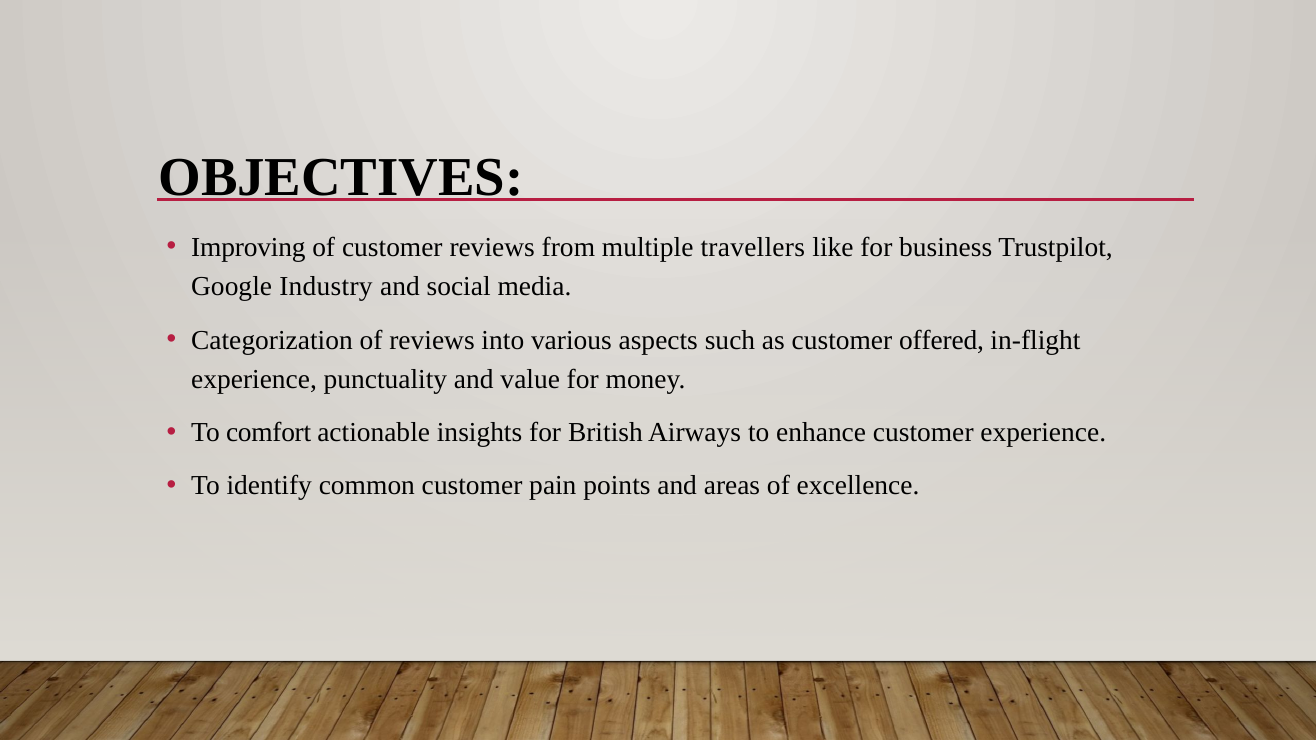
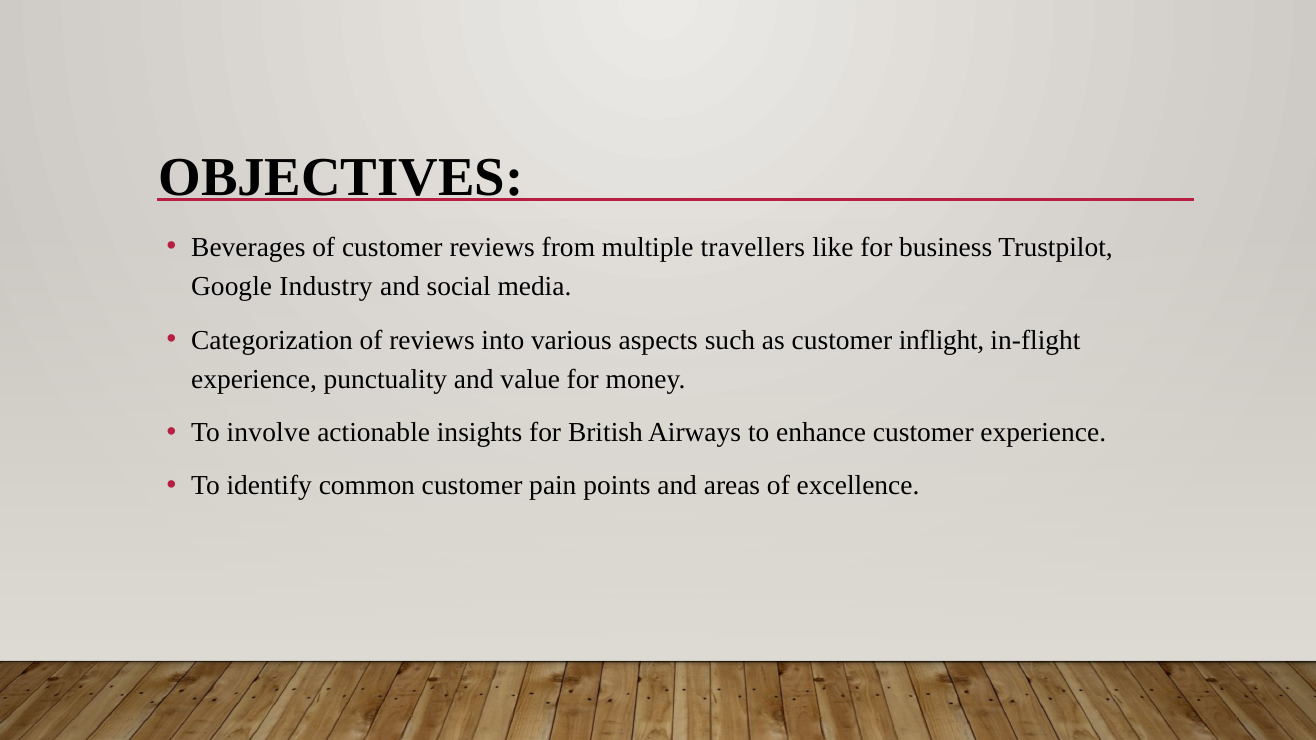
Improving: Improving -> Beverages (248, 247)
offered: offered -> inflight (942, 340)
comfort: comfort -> involve (268, 433)
